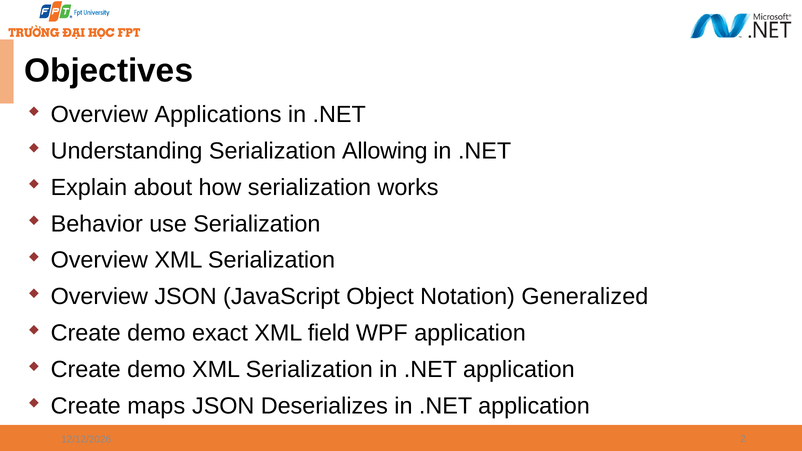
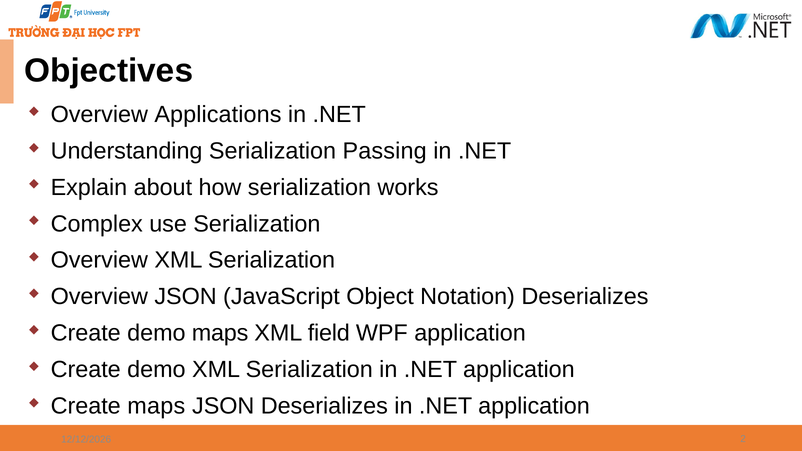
Allowing: Allowing -> Passing (385, 151)
Behavior: Behavior -> Complex (97, 224)
Notation Generalized: Generalized -> Deserializes (585, 297)
demo exact: exact -> maps (220, 333)
